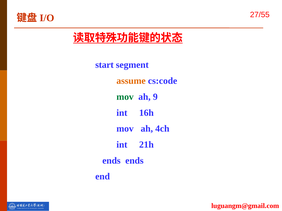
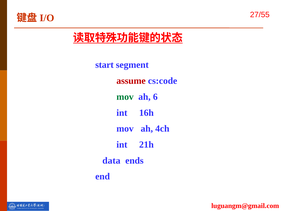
assume colour: orange -> red (131, 81)
9: 9 -> 6 (155, 97)
ends: ends -> data (111, 161)
